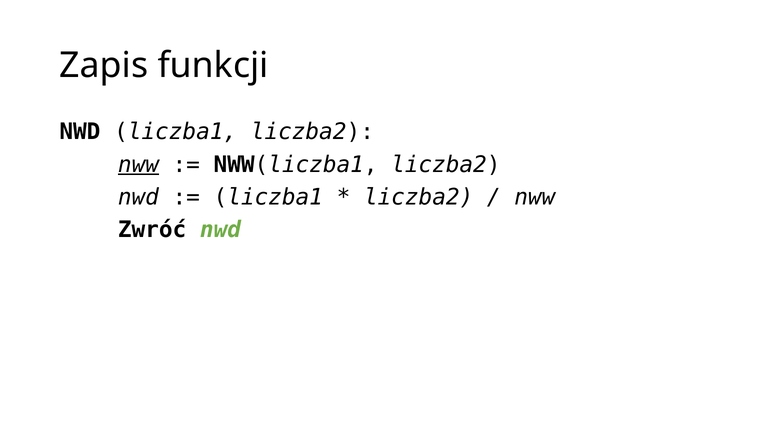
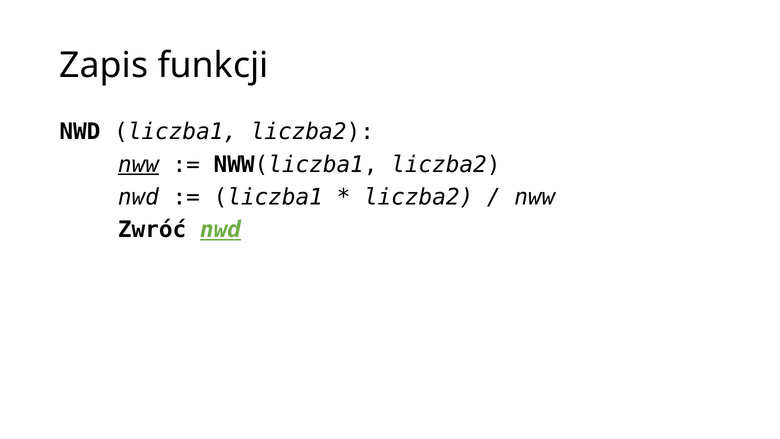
nwd underline: none -> present (220, 230)
